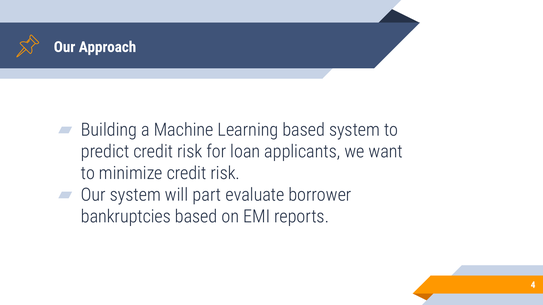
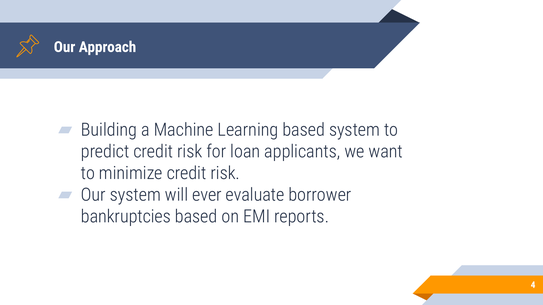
part: part -> ever (207, 195)
